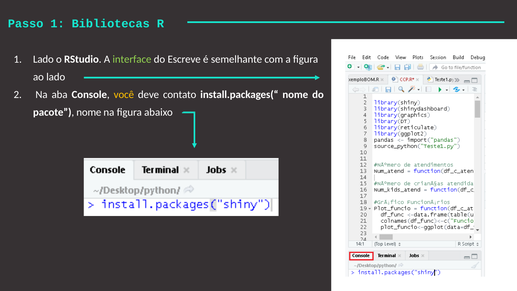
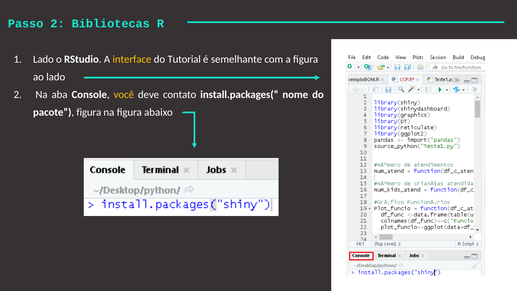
Passo 1: 1 -> 2 (58, 24)
interface colour: light green -> yellow (132, 59)
Escreve: Escreve -> Tutorial (184, 59)
pacote nome: nome -> figura (89, 112)
